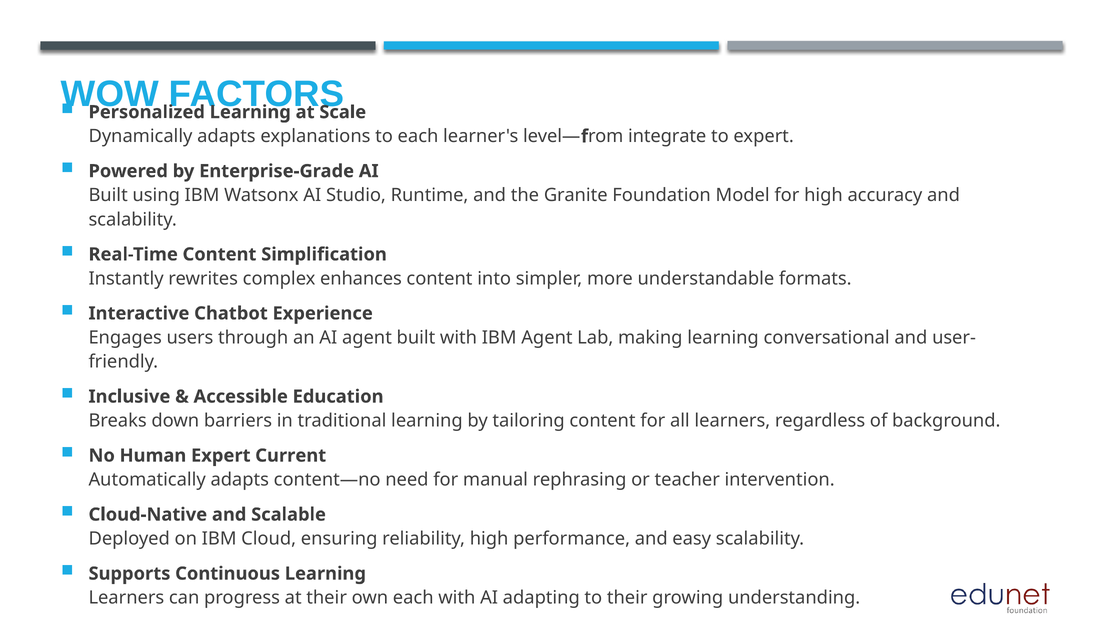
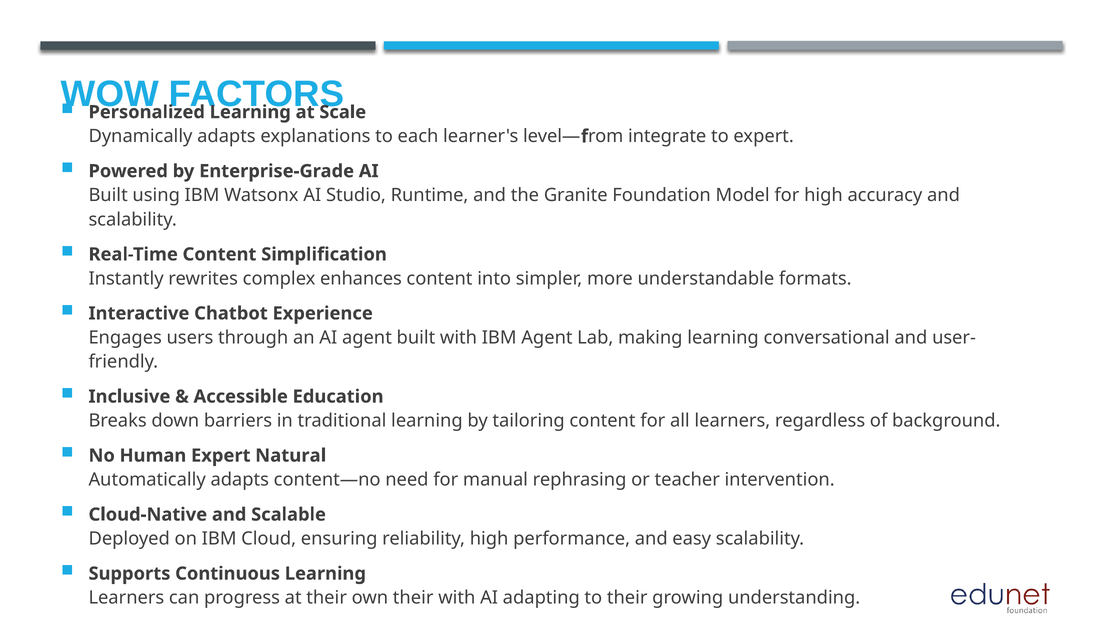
Current: Current -> Natural (291, 456)
own each: each -> their (413, 598)
